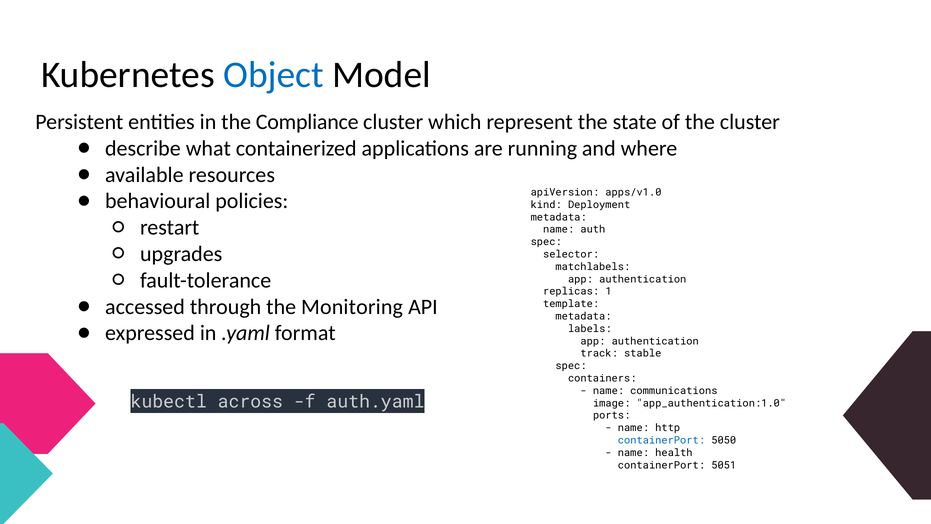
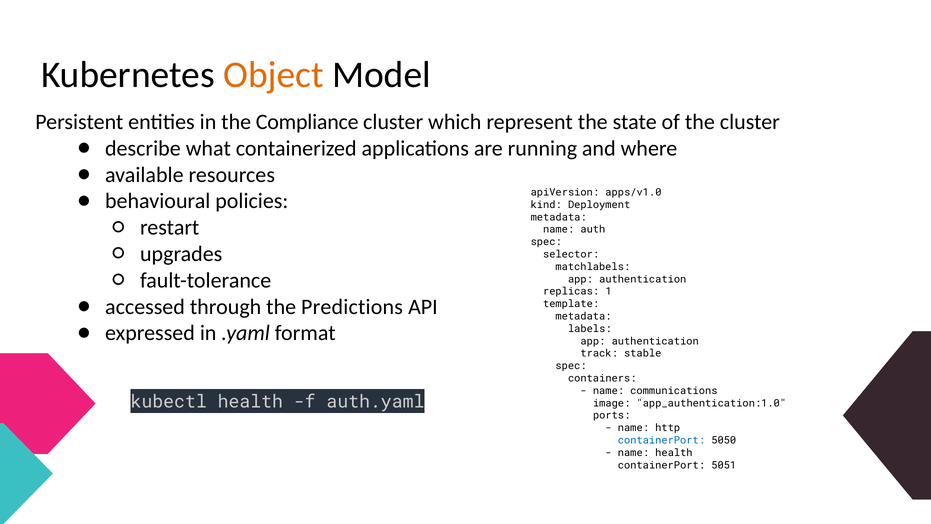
Object colour: blue -> orange (273, 75)
Monitoring: Monitoring -> Predictions (352, 307)
kubectl across: across -> health (250, 402)
